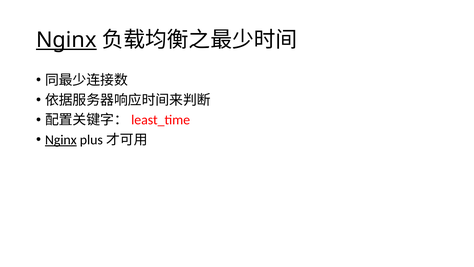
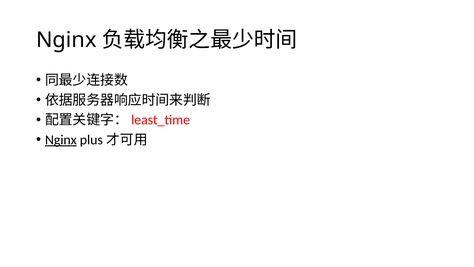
Nginx underline: present -> none (66, 40)
